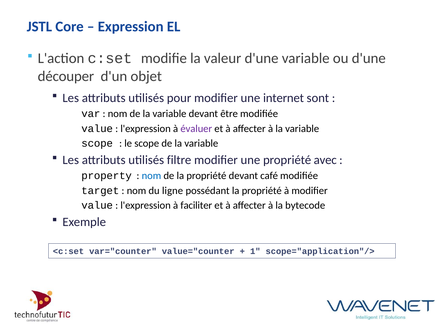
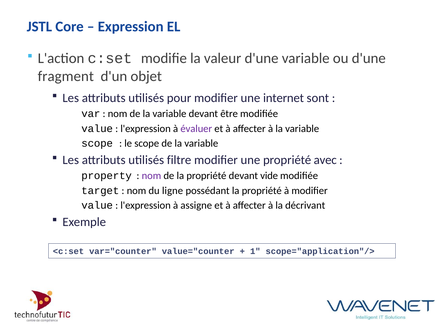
découper: découper -> fragment (66, 76)
nom colour: blue -> purple (151, 176)
café: café -> vide (269, 176)
faciliter: faciliter -> assigne (196, 205)
bytecode: bytecode -> décrivant (305, 205)
